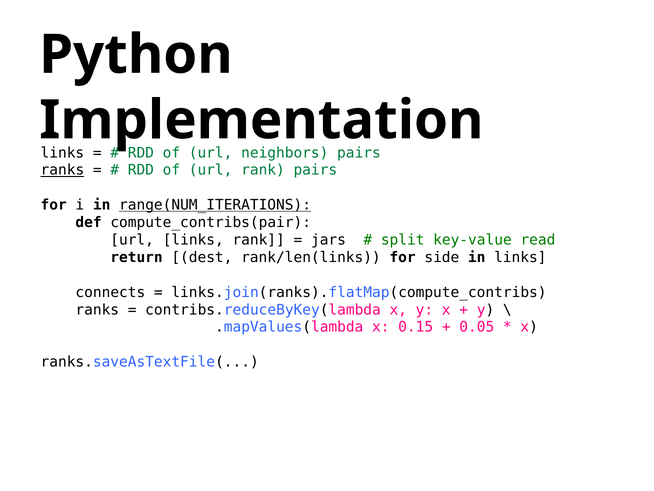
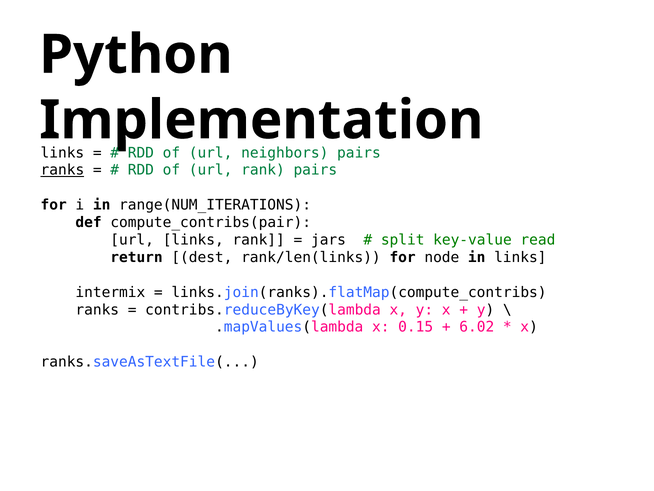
range(NUM_ITERATIONS underline: present -> none (215, 205)
side: side -> node (442, 257)
connects: connects -> intermix (110, 292)
0.05: 0.05 -> 6.02 (477, 327)
